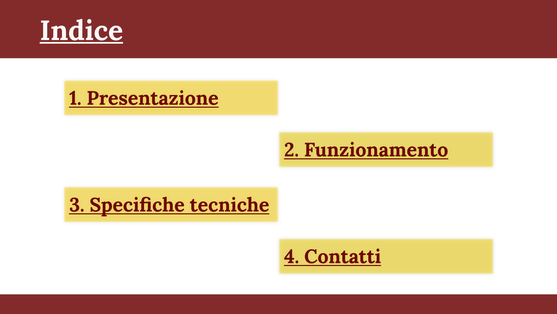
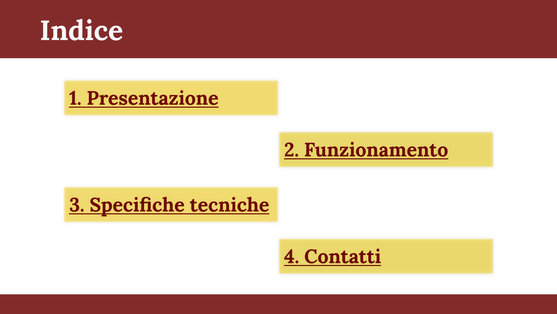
Indice underline: present -> none (81, 31)
